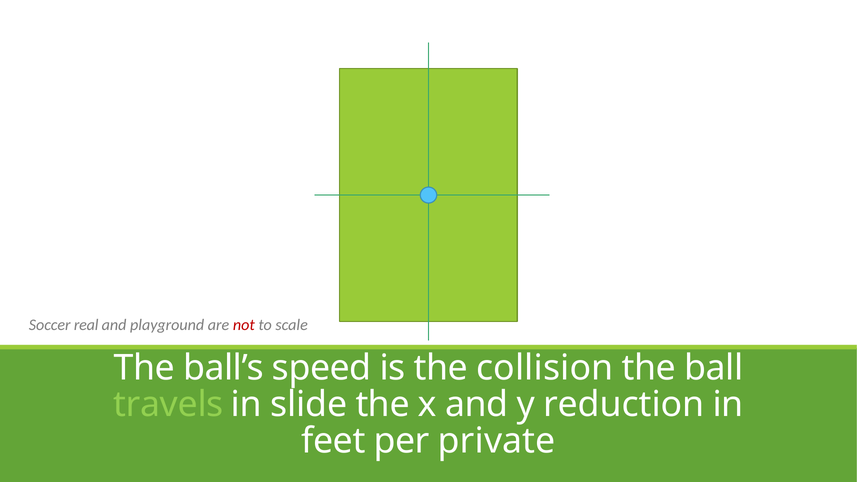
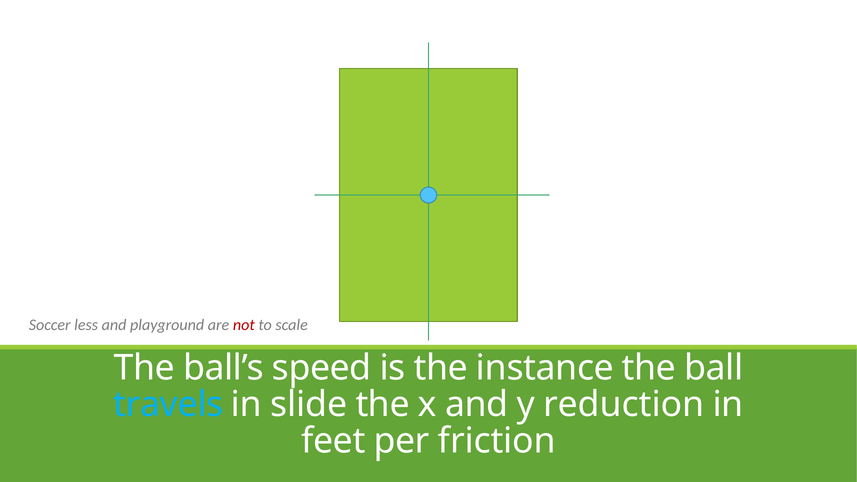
real: real -> less (86, 325)
collision: collision -> instance (545, 368)
travels colour: light green -> light blue (168, 405)
private: private -> friction (497, 441)
